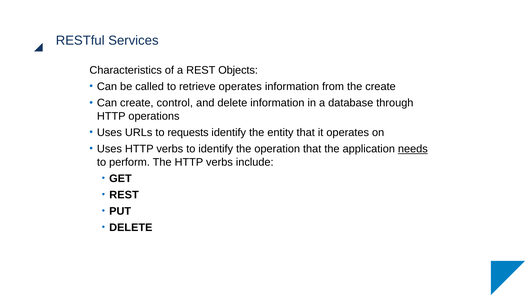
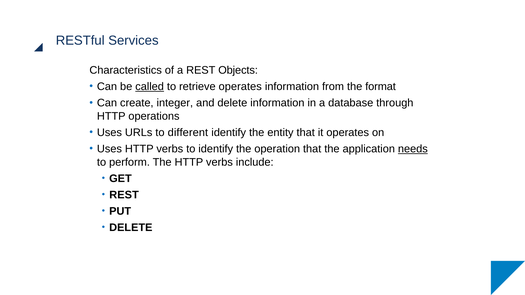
called underline: none -> present (150, 87)
the create: create -> format (381, 87)
control: control -> integer (175, 103)
requests: requests -> different (188, 133)
